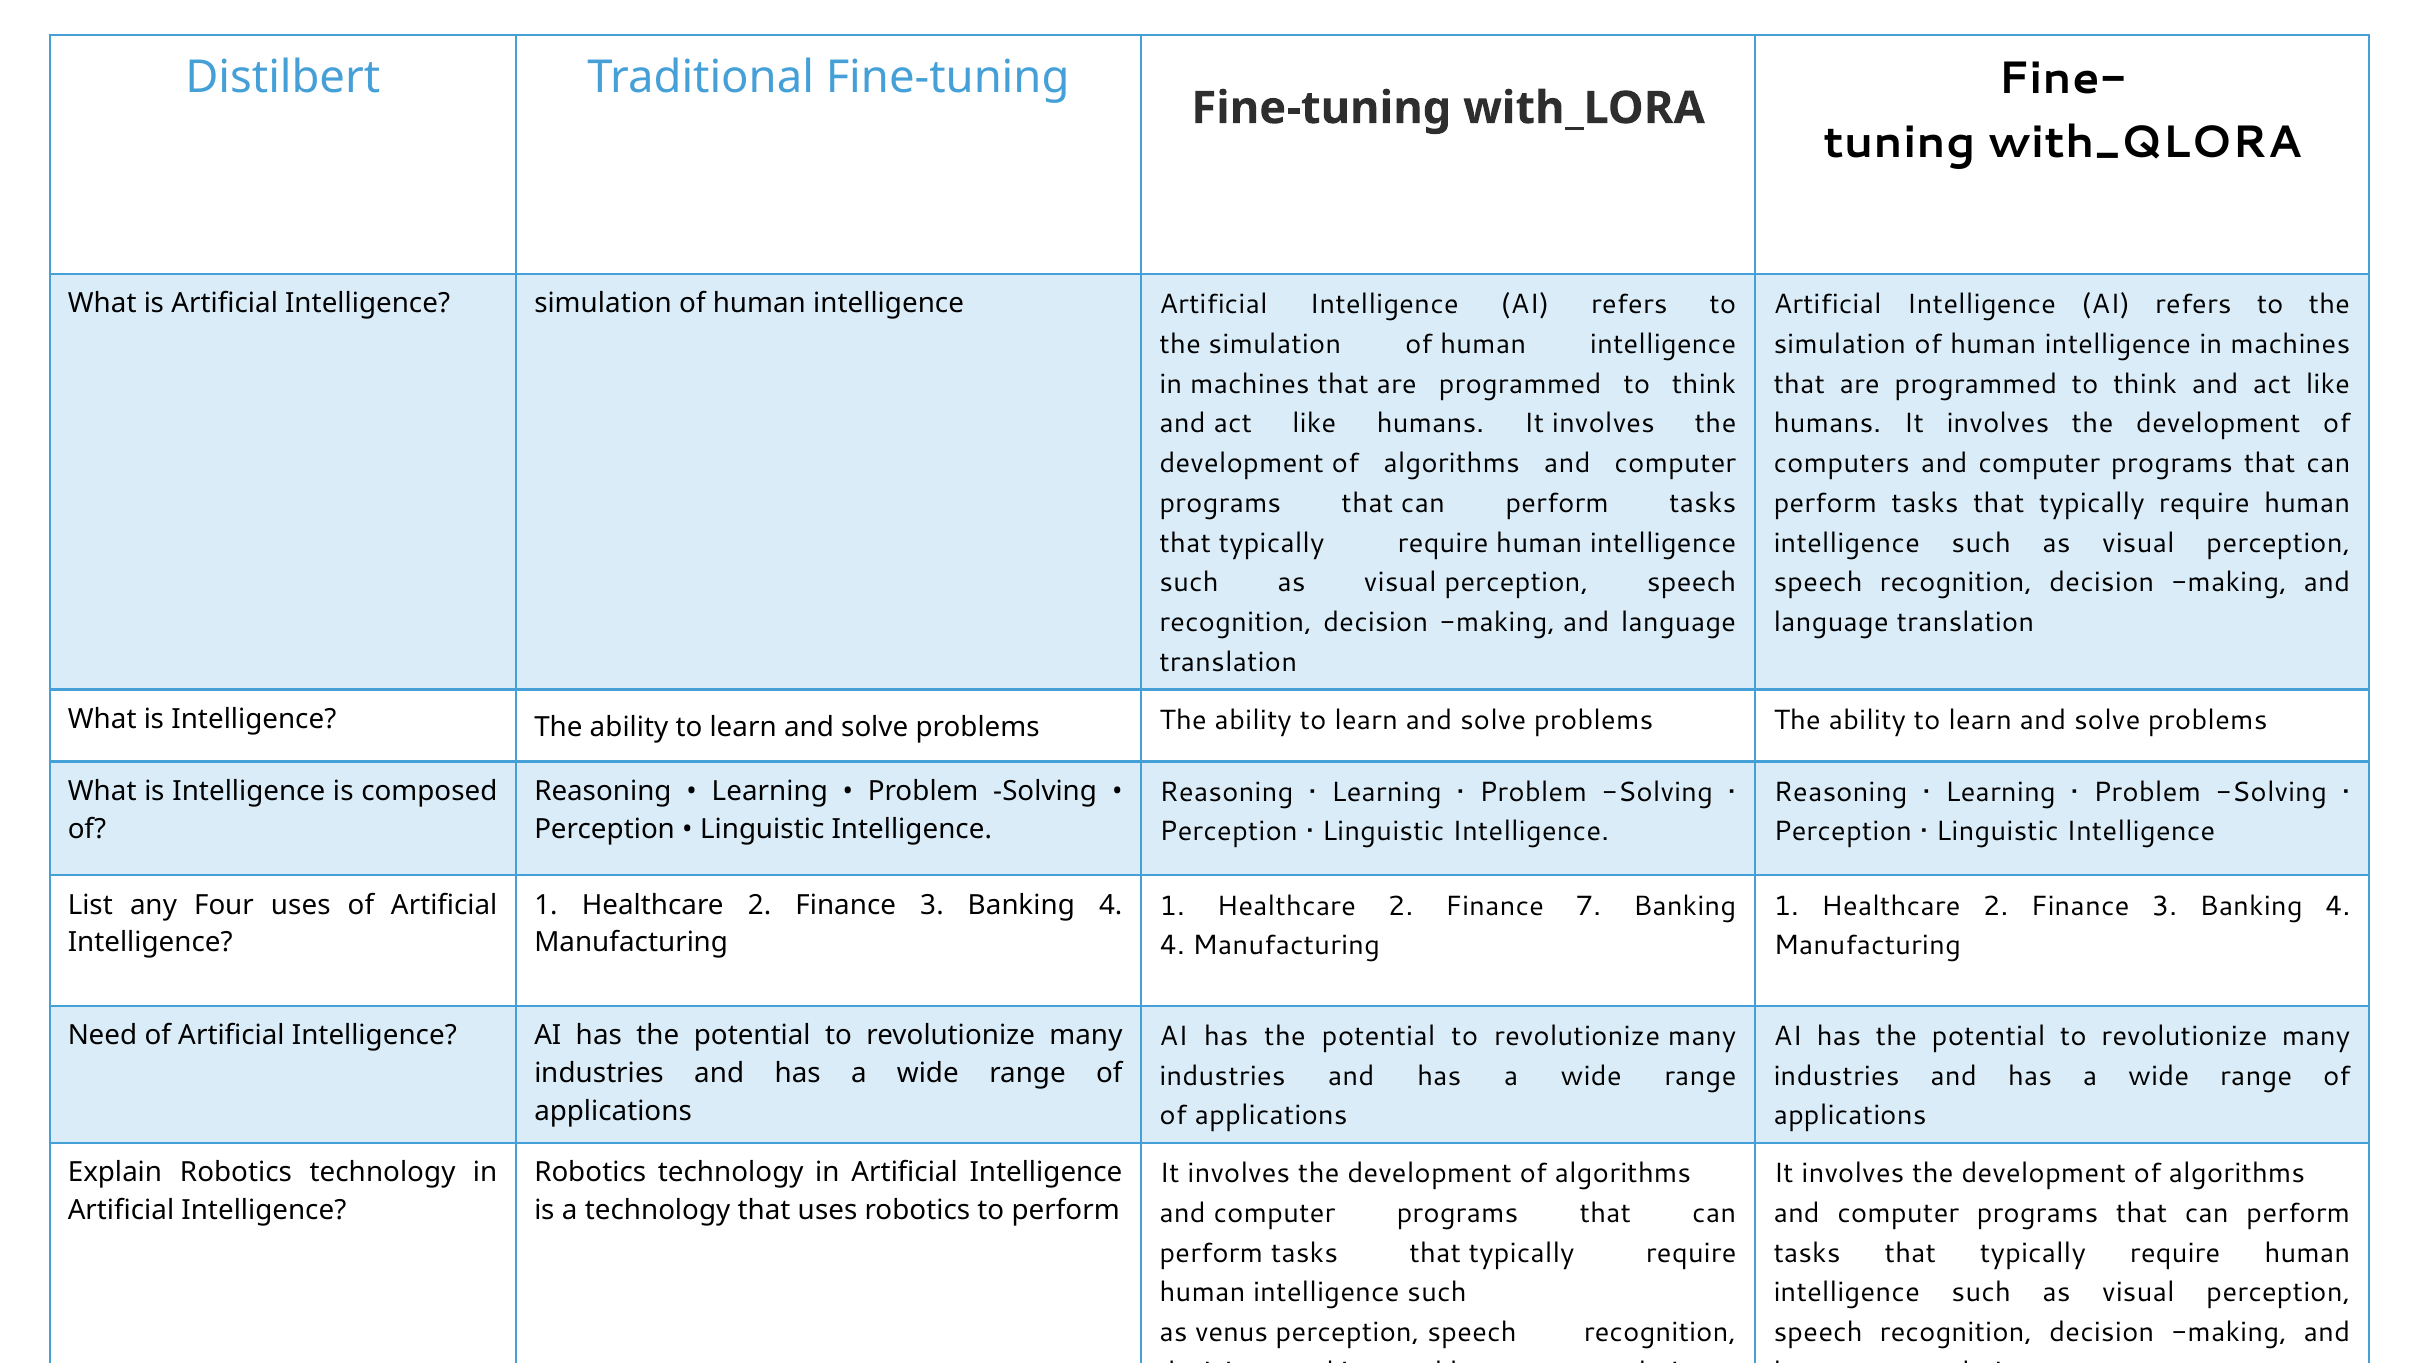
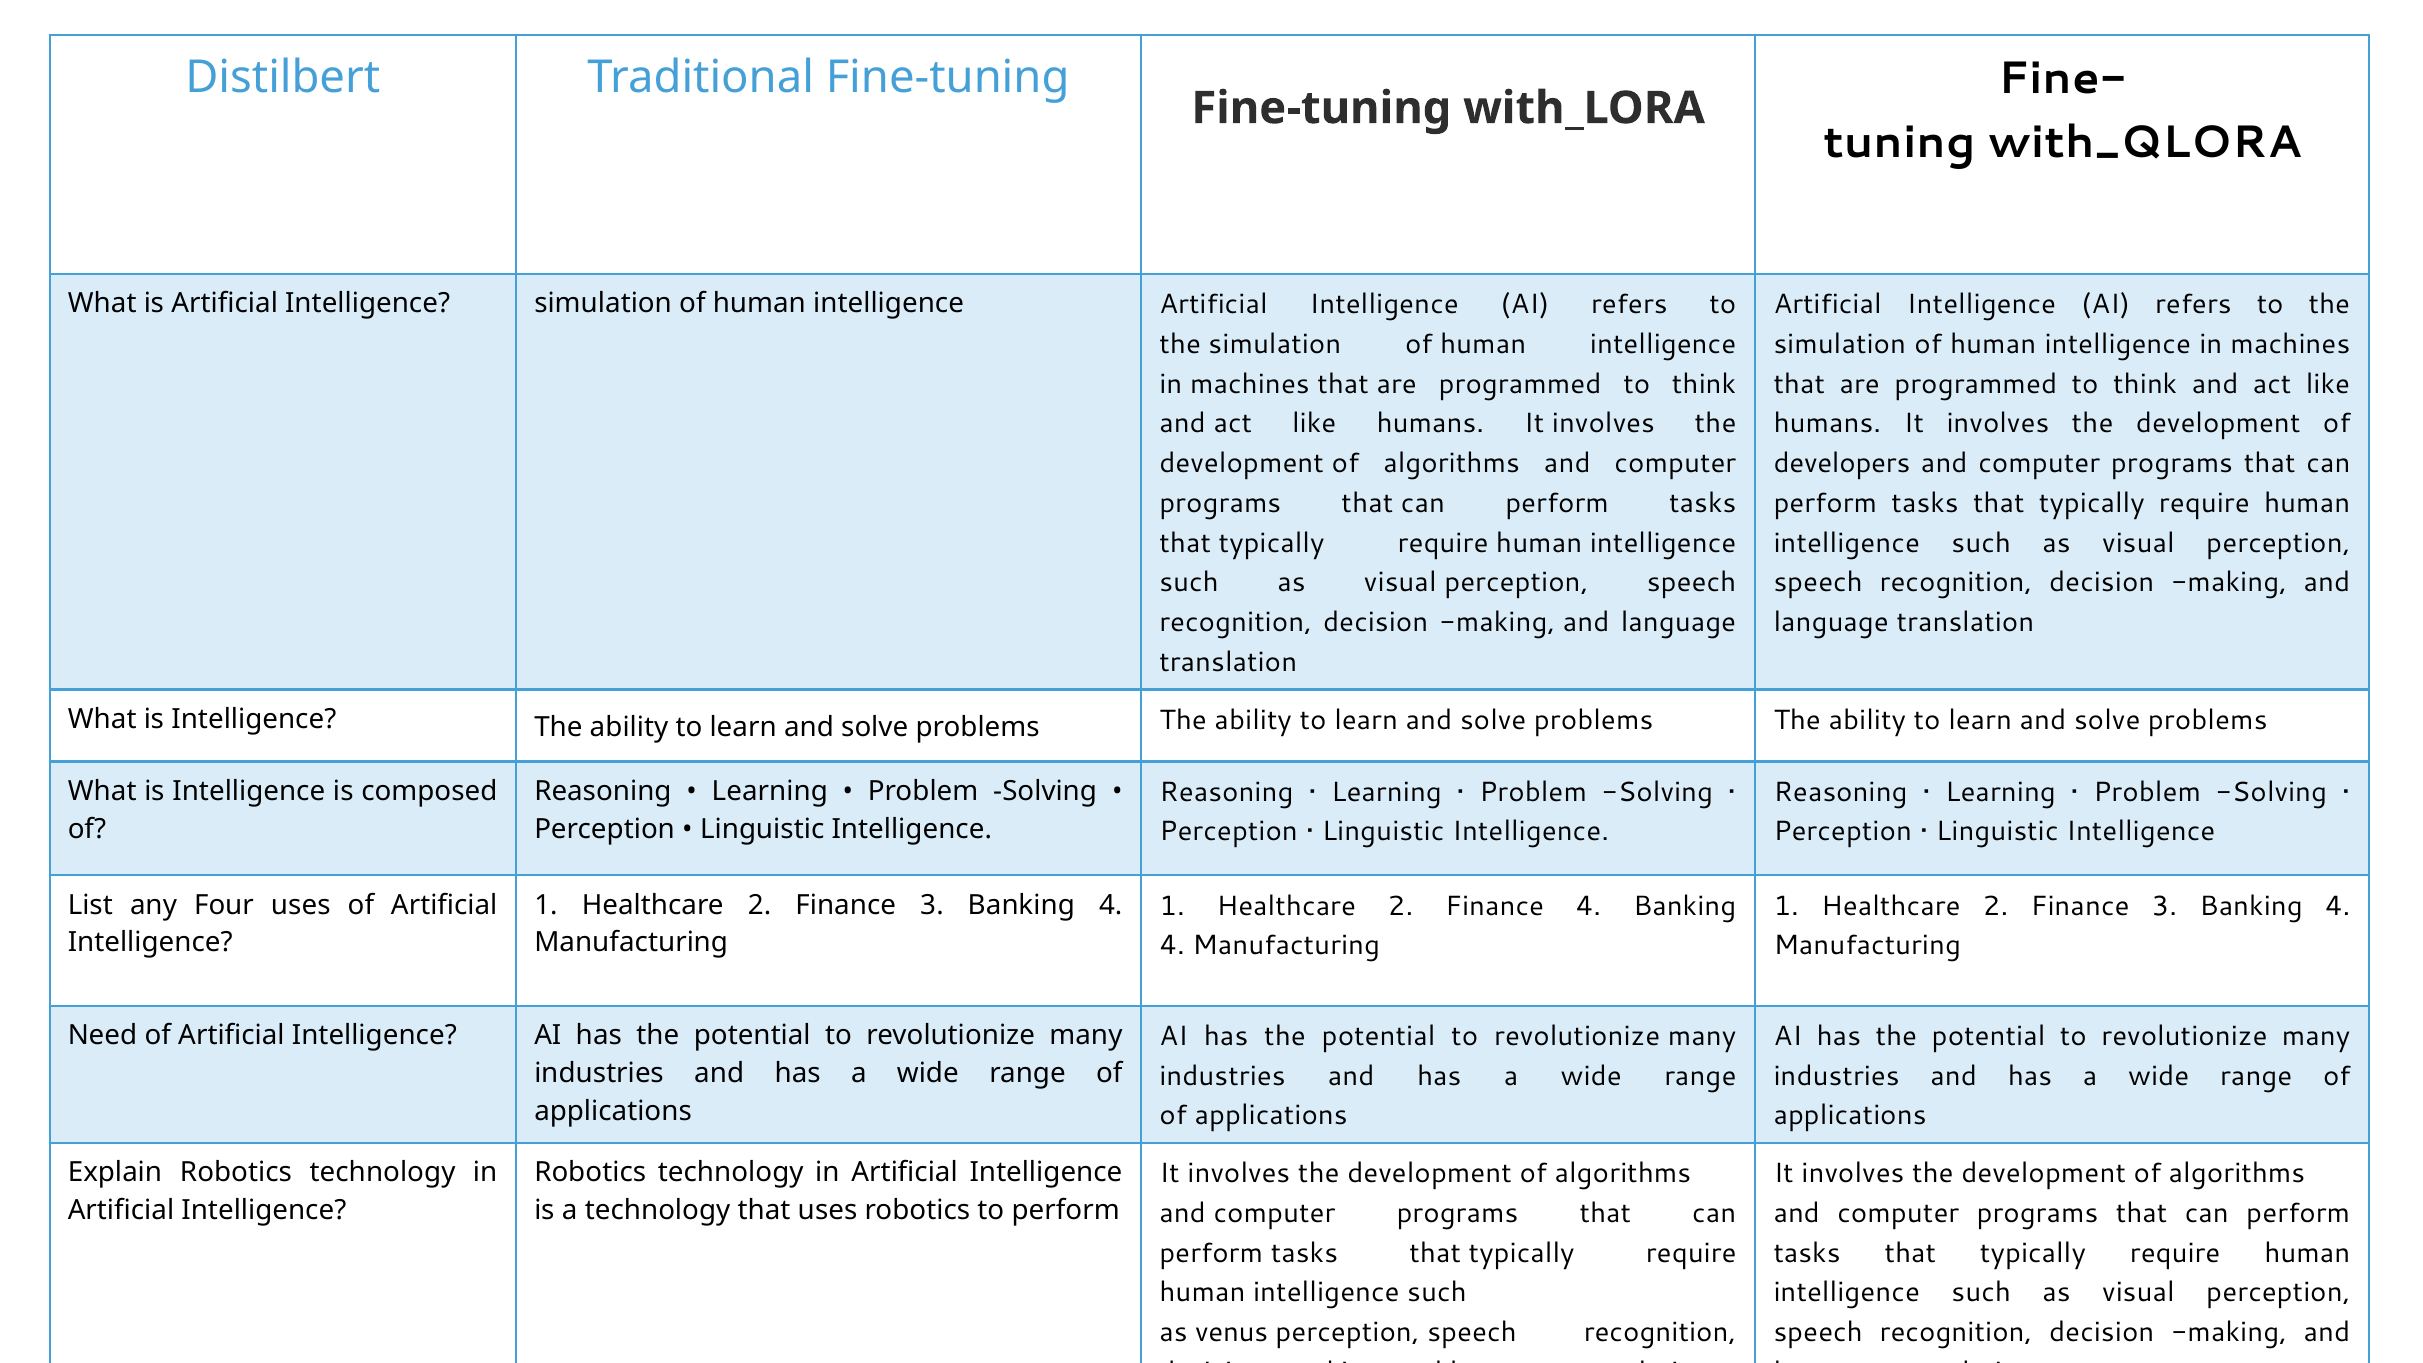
computers: computers -> developers (1842, 463)
Finance 7: 7 -> 4 (1588, 906)
